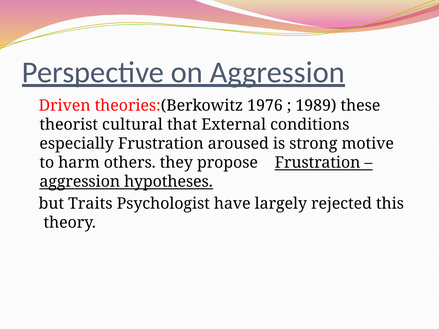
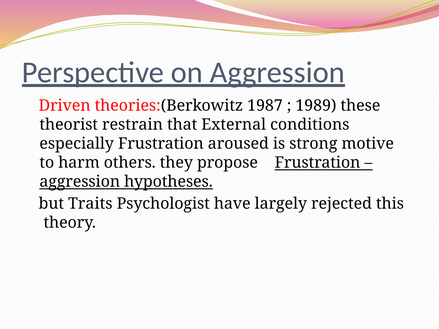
1976: 1976 -> 1987 (265, 106)
cultural: cultural -> restrain (132, 125)
